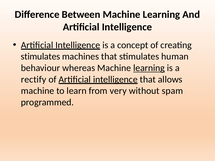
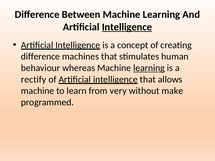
Intelligence underline: none -> present (127, 27)
stimulates: stimulates -> difference (40, 57)
spam: spam -> make (172, 91)
